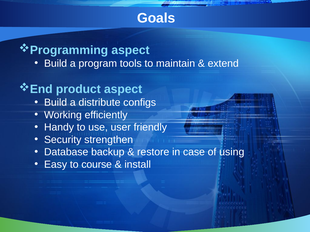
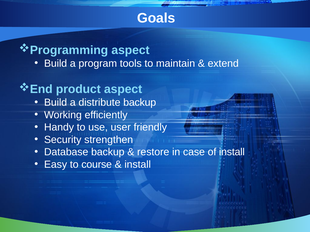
distribute configs: configs -> backup (140, 103)
of using: using -> install (232, 152)
